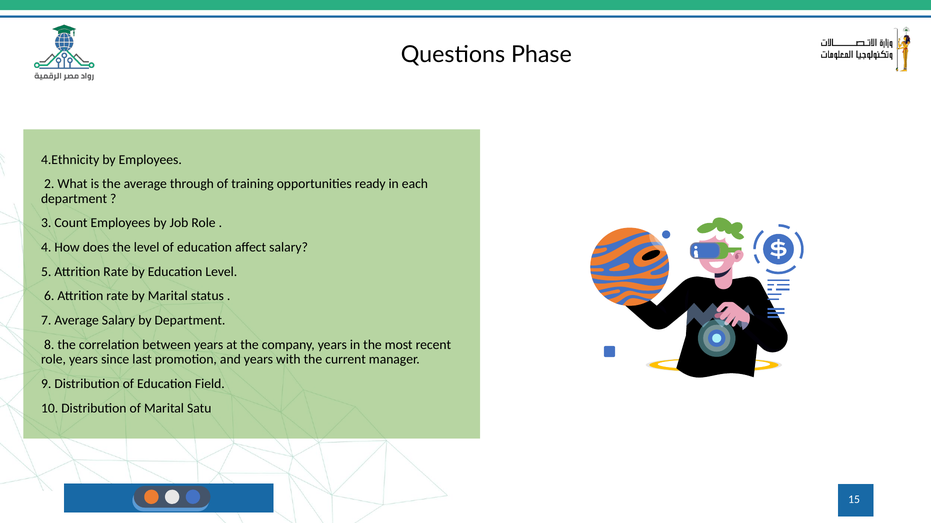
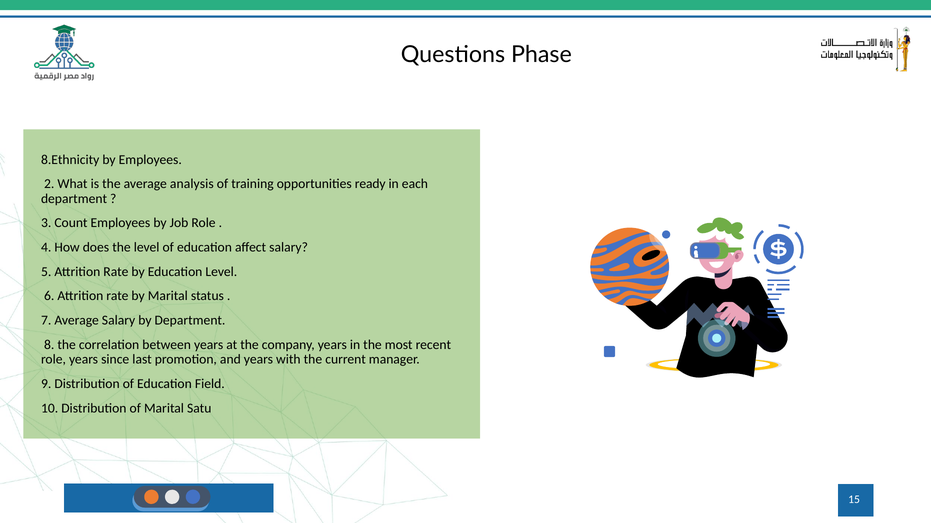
4.Ethnicity: 4.Ethnicity -> 8.Ethnicity (70, 160)
through: through -> analysis (192, 184)
